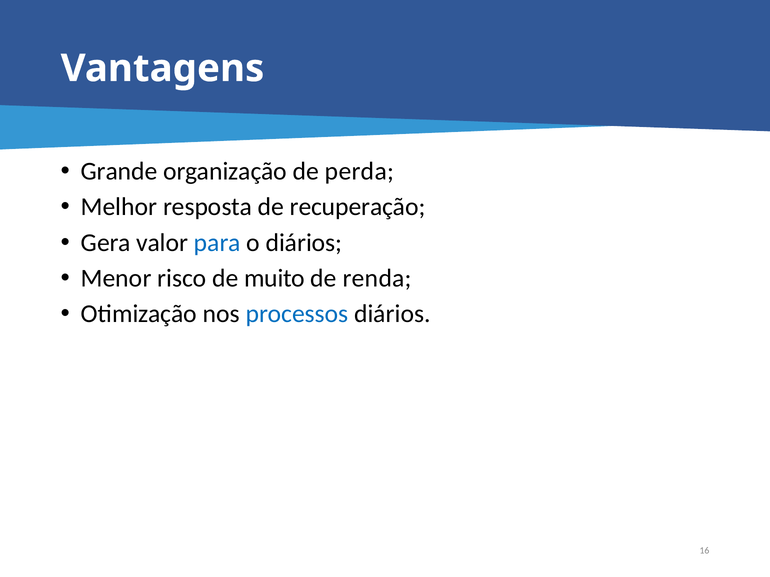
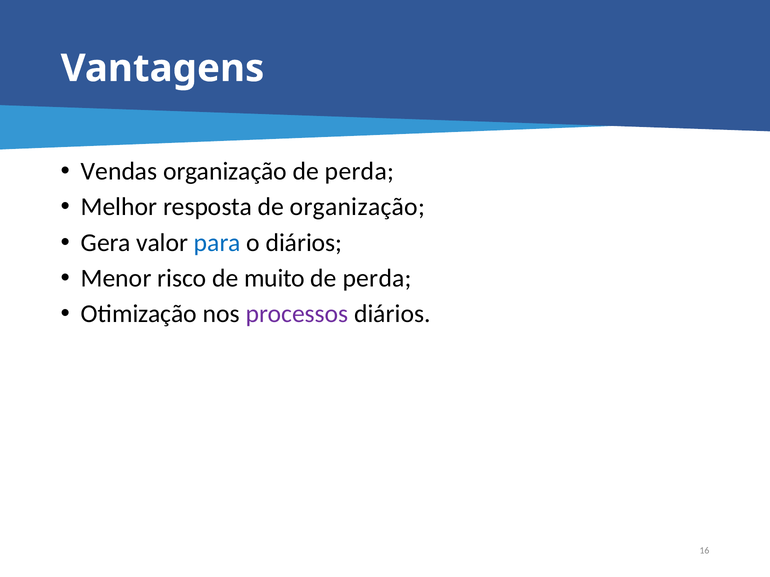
Grande: Grande -> Vendas (119, 171)
de recuperação: recuperação -> organização (357, 207)
renda: renda -> perda (377, 279)
processos colour: blue -> purple (297, 314)
